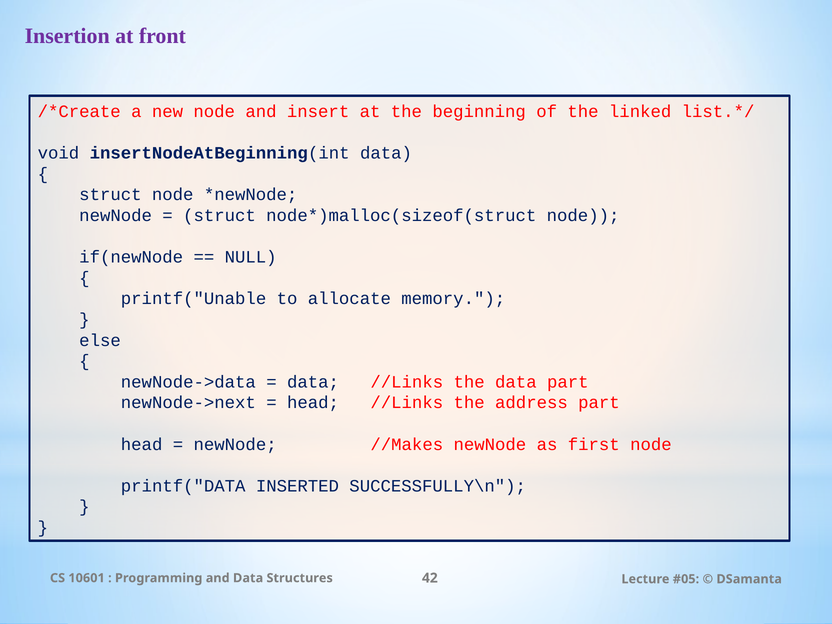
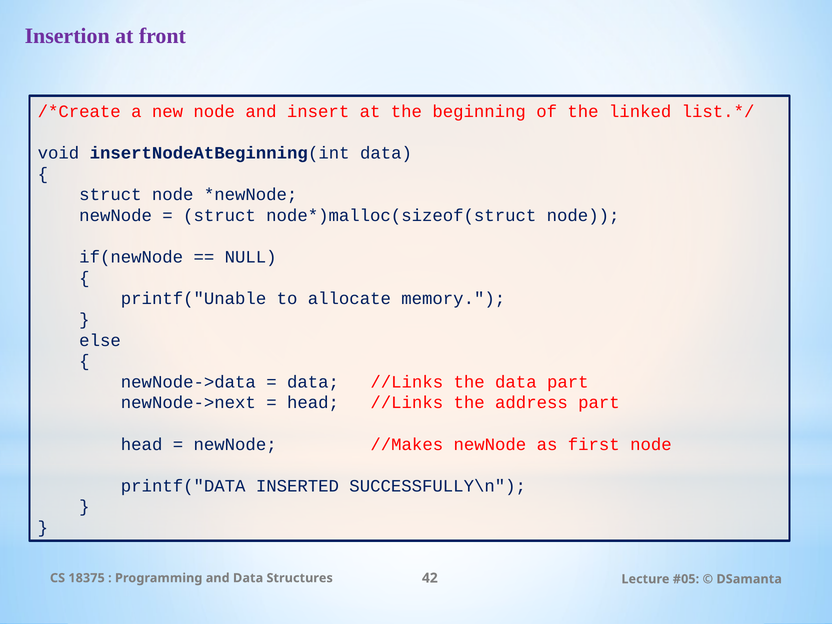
10601: 10601 -> 18375 (87, 578)
